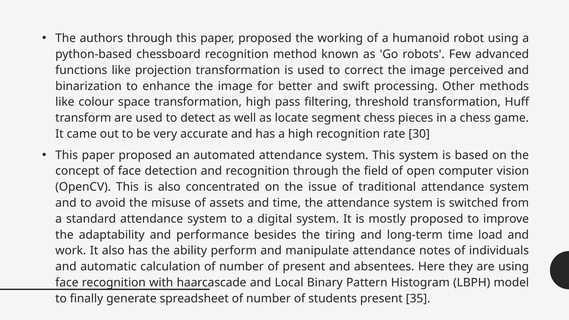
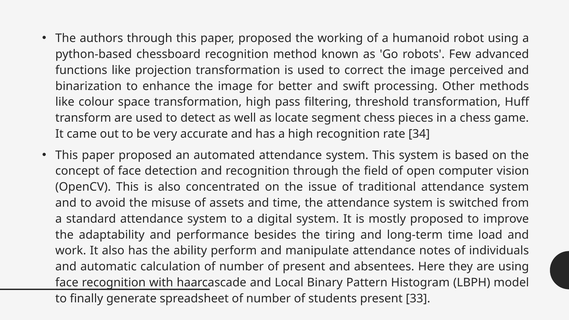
30: 30 -> 34 (419, 134)
35: 35 -> 33 (418, 299)
